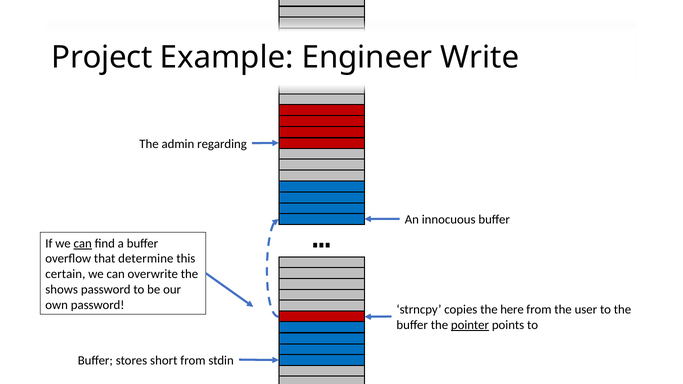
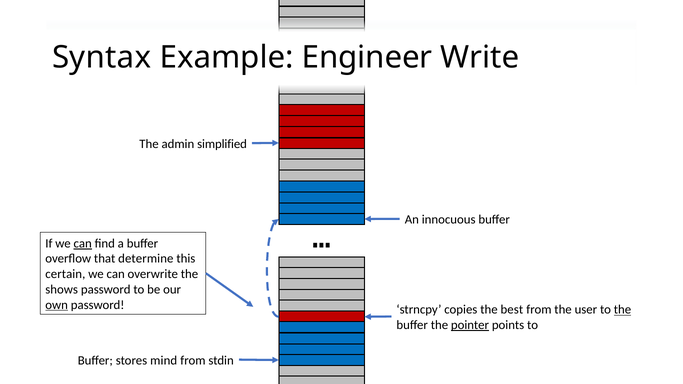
Project: Project -> Syntax (102, 57)
regarding: regarding -> simplified (222, 144)
own underline: none -> present (57, 305)
here: here -> best (512, 310)
the underline: none -> present (623, 310)
short: short -> mind (164, 361)
